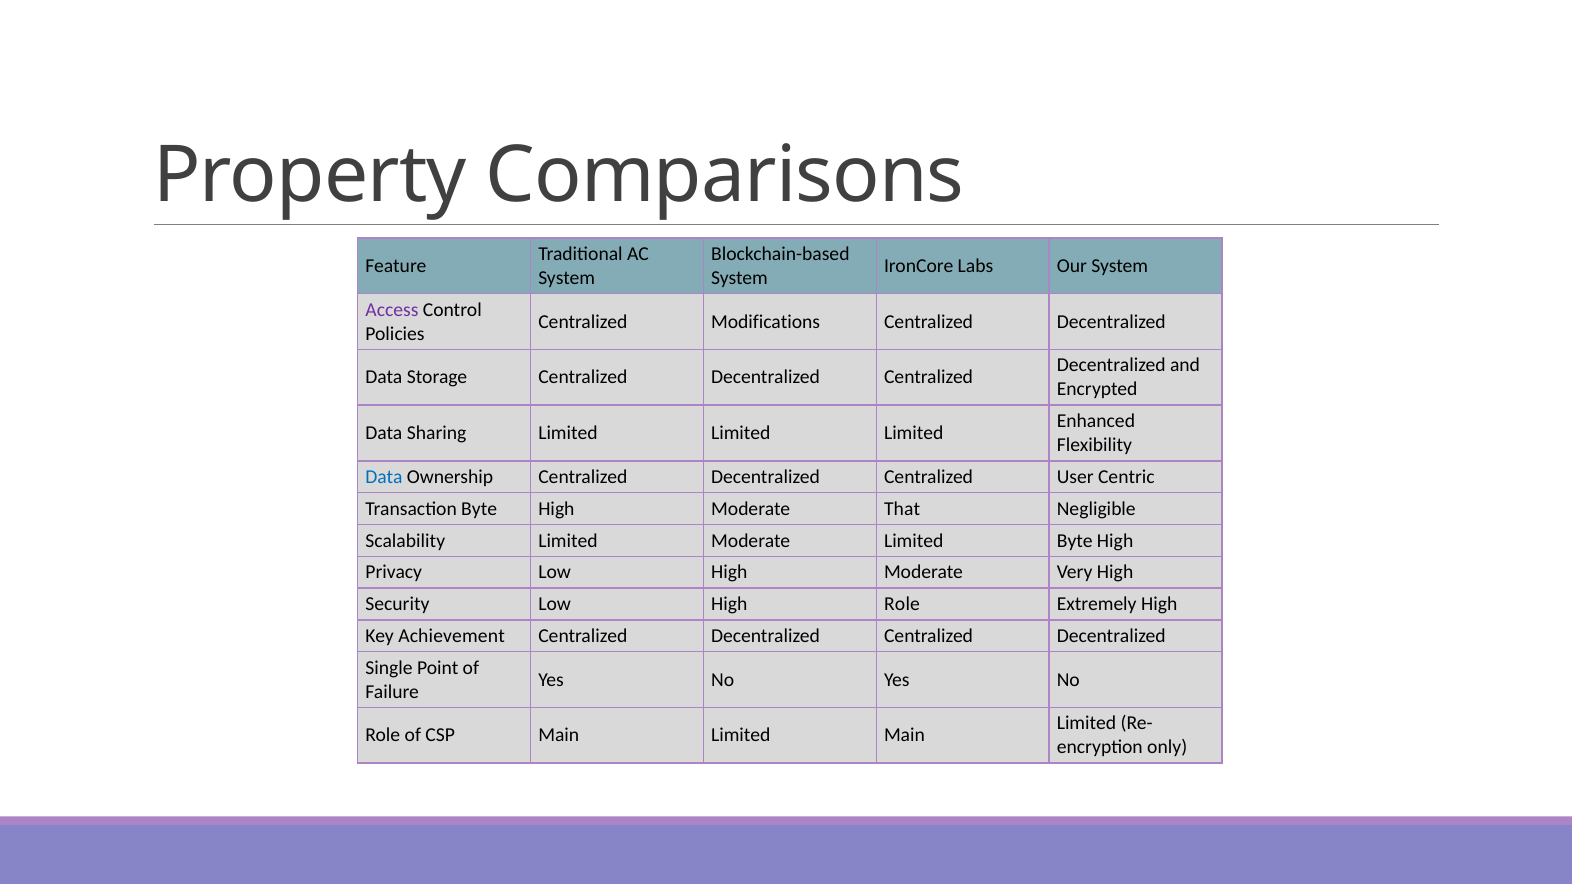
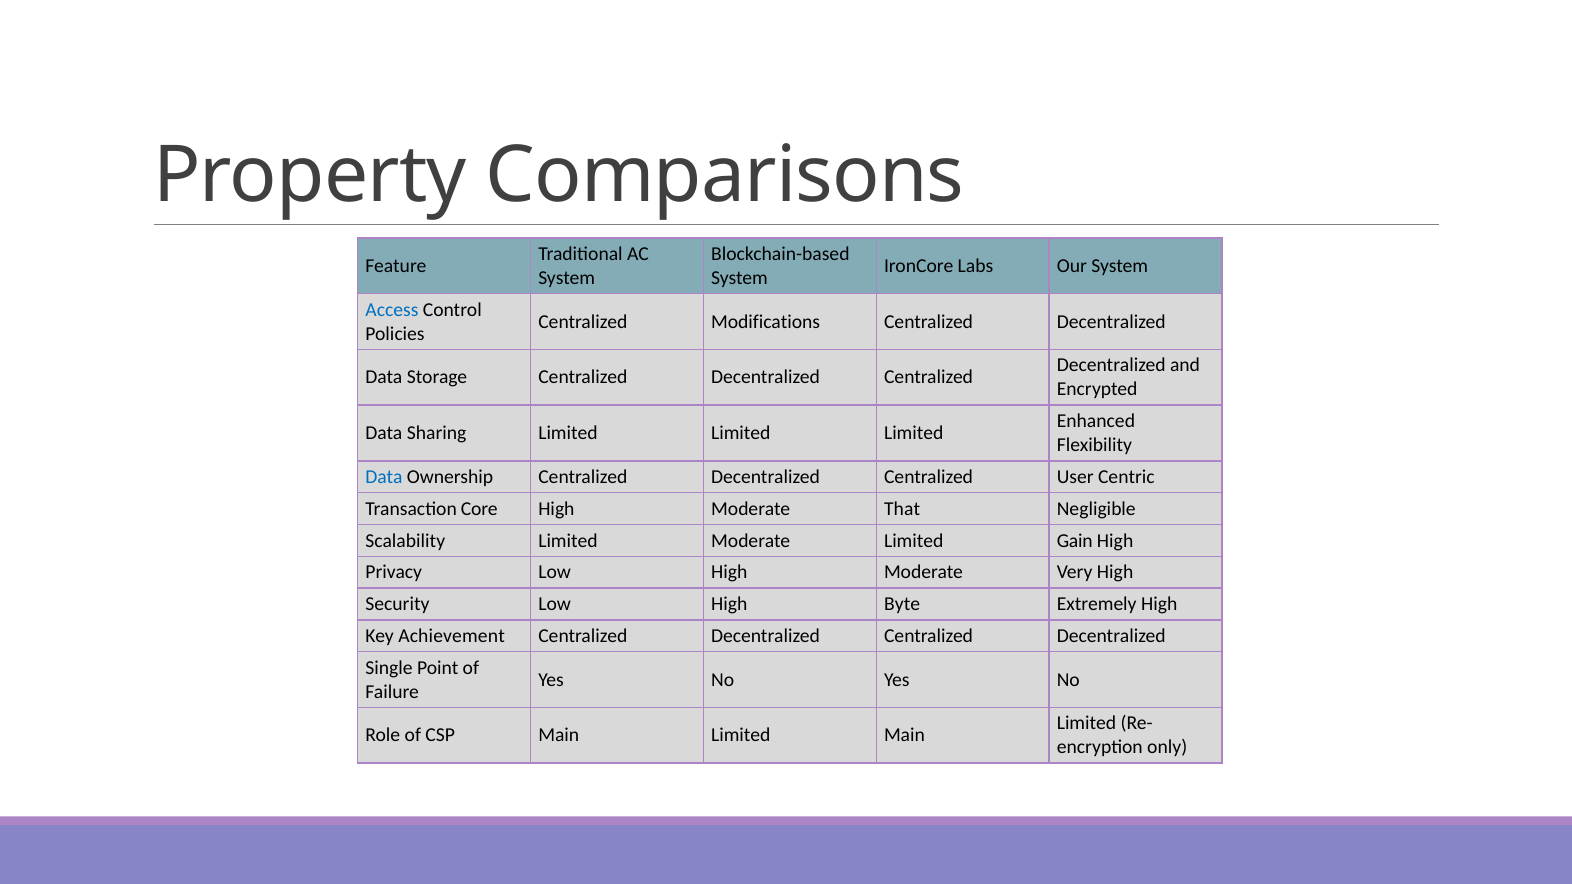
Access colour: purple -> blue (392, 310)
Transaction Byte: Byte -> Core (479, 509)
Limited Byte: Byte -> Gain (1075, 541)
High Role: Role -> Byte (902, 604)
